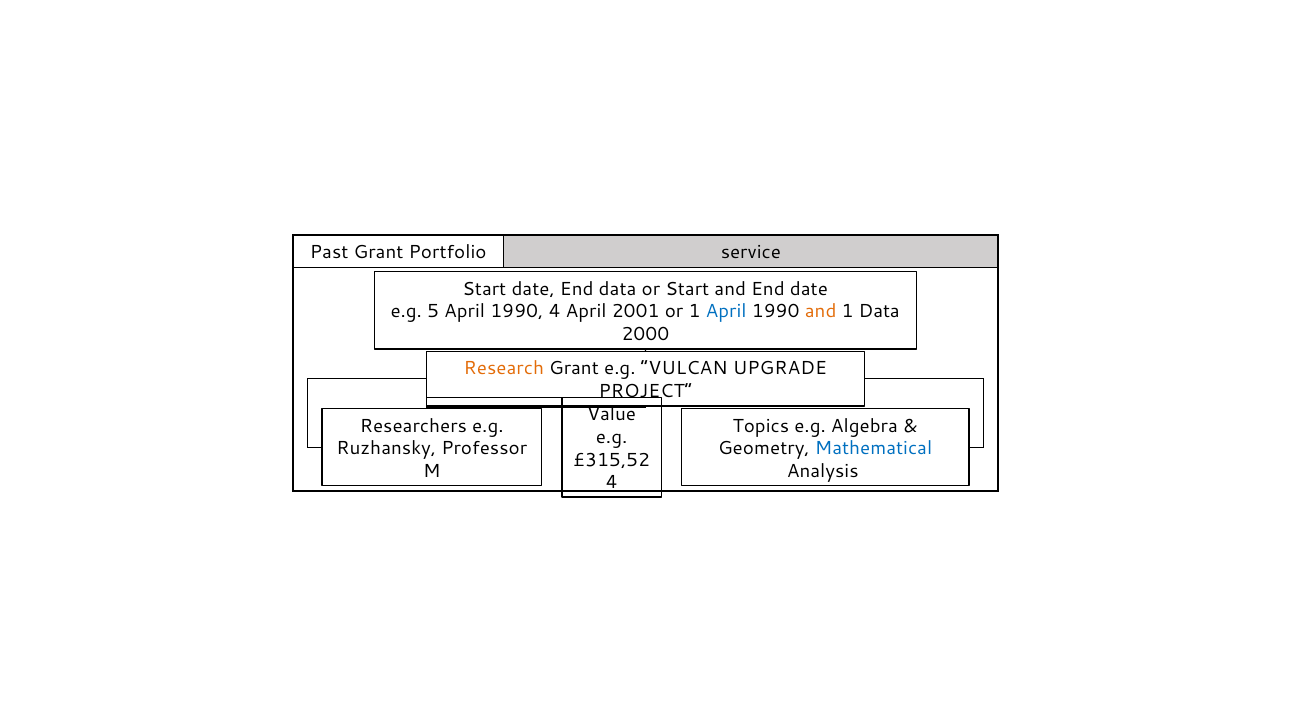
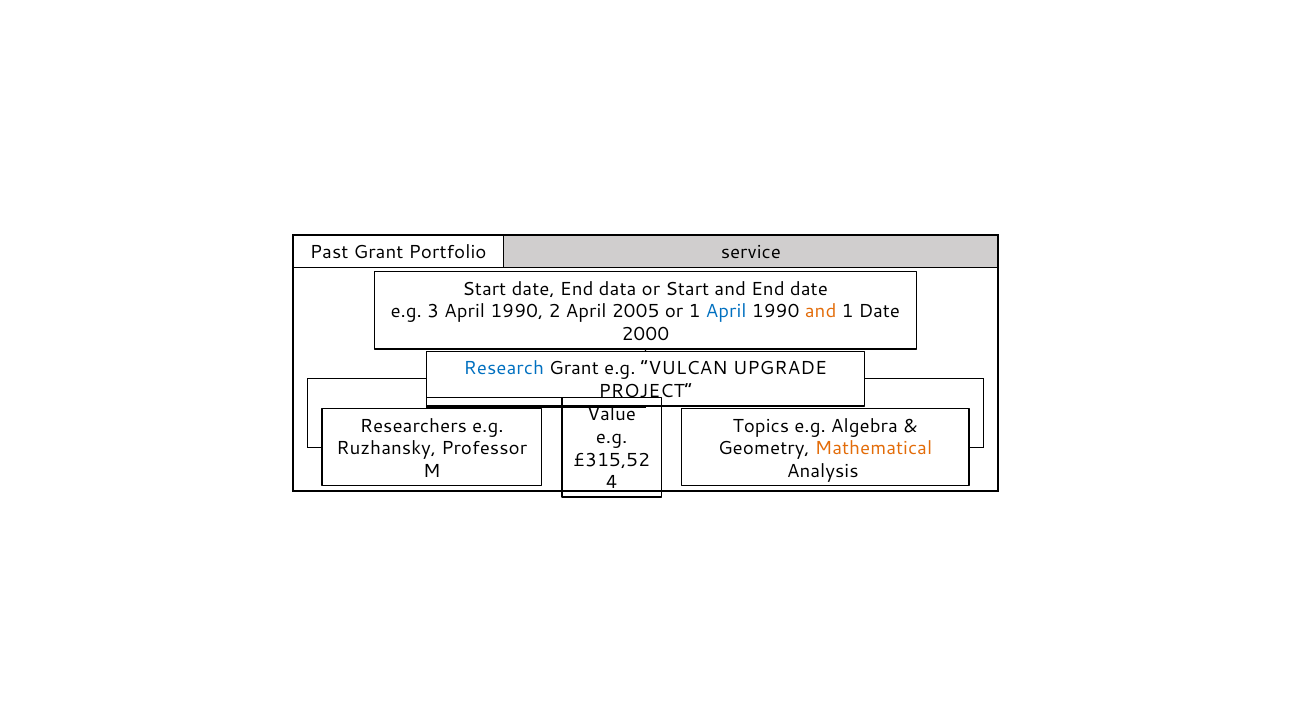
5: 5 -> 3 (433, 312)
1990 4: 4 -> 2 (555, 312)
2001: 2001 -> 2005 (636, 312)
1 Data: Data -> Date (879, 312)
Research colour: orange -> blue (504, 369)
Mathematical colour: blue -> orange (874, 449)
